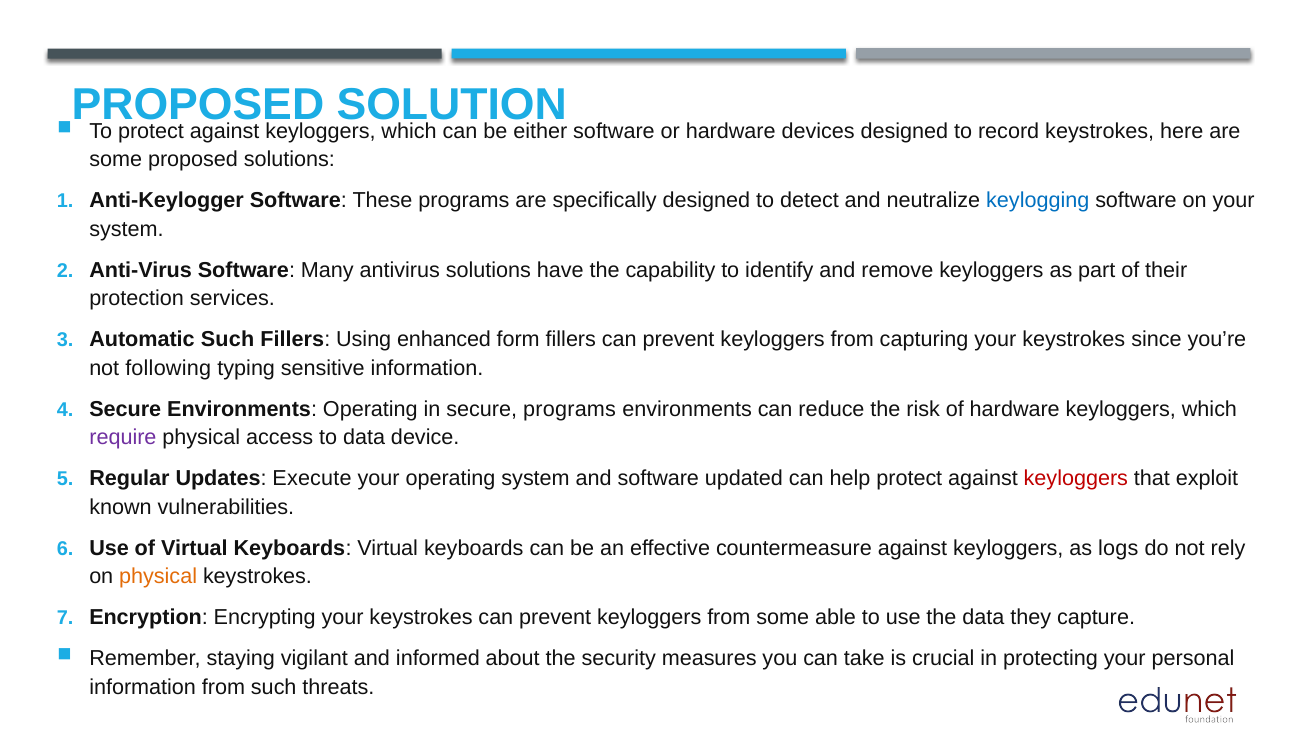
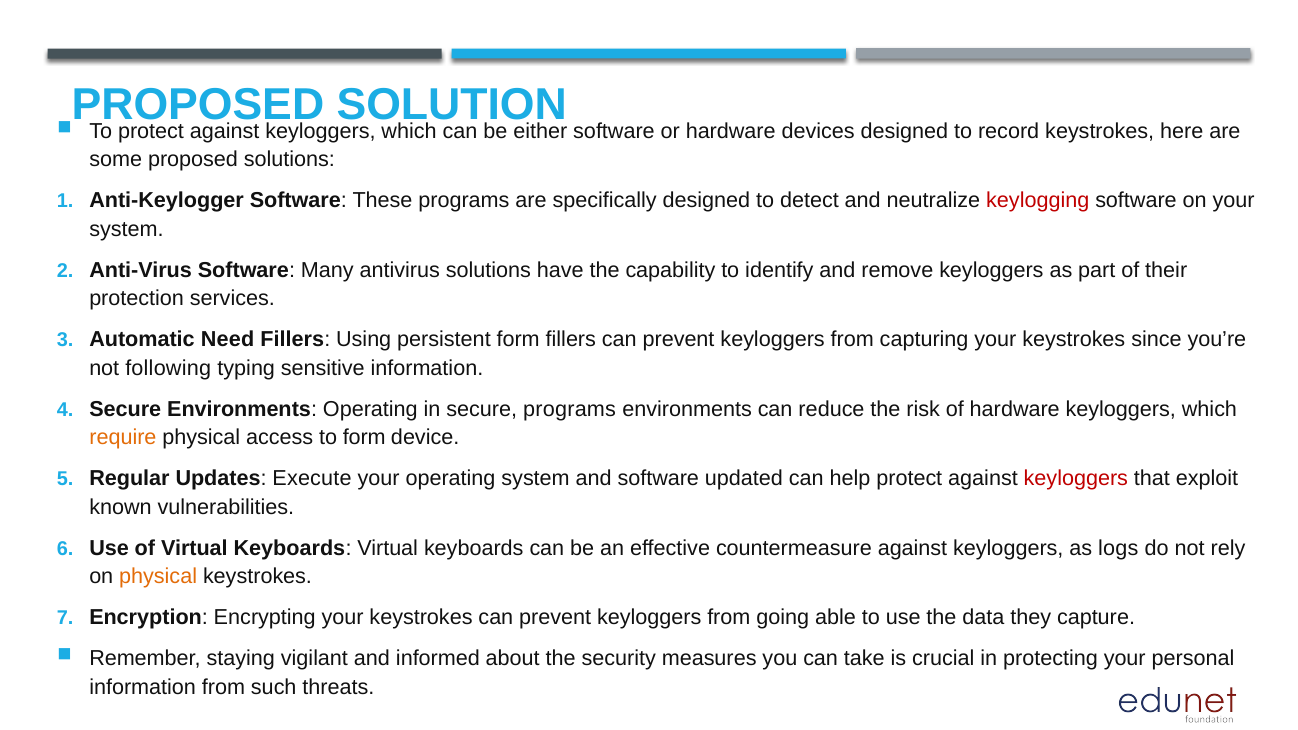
keylogging colour: blue -> red (1038, 201)
Automatic Such: Such -> Need (228, 340)
enhanced: enhanced -> persistent (444, 340)
require colour: purple -> orange (123, 438)
to data: data -> form (364, 438)
from some: some -> going (783, 618)
